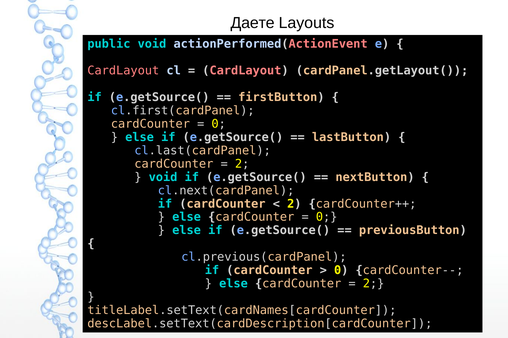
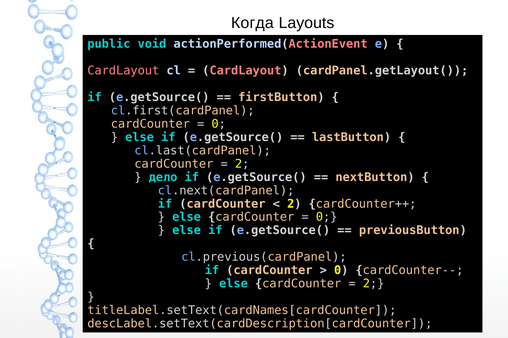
Даете: Даете -> Когда (252, 23)
void: void -> дело (163, 177)
